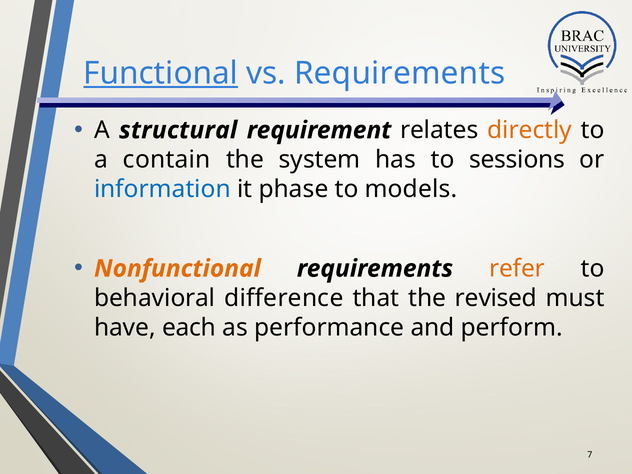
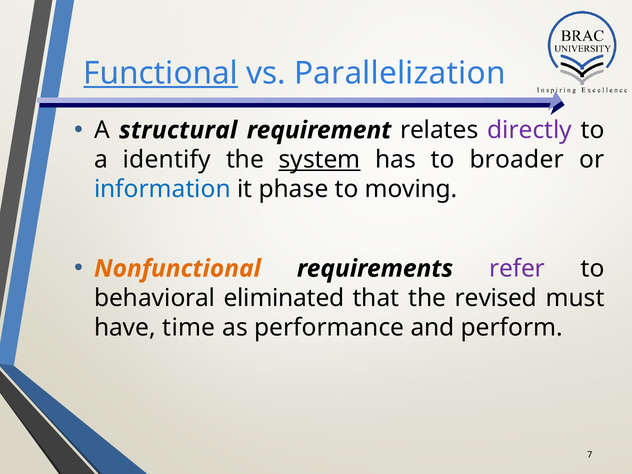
vs Requirements: Requirements -> Parallelization (400, 73)
directly colour: orange -> purple (530, 130)
contain: contain -> identify (167, 160)
system underline: none -> present (320, 160)
sessions: sessions -> broader (517, 160)
models: models -> moving (411, 189)
refer colour: orange -> purple (517, 269)
difference: difference -> eliminated (284, 298)
each: each -> time (189, 328)
